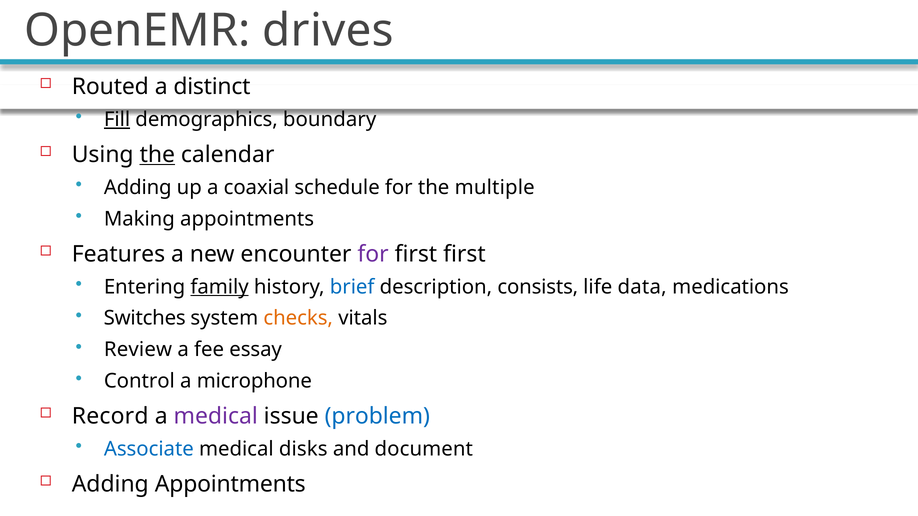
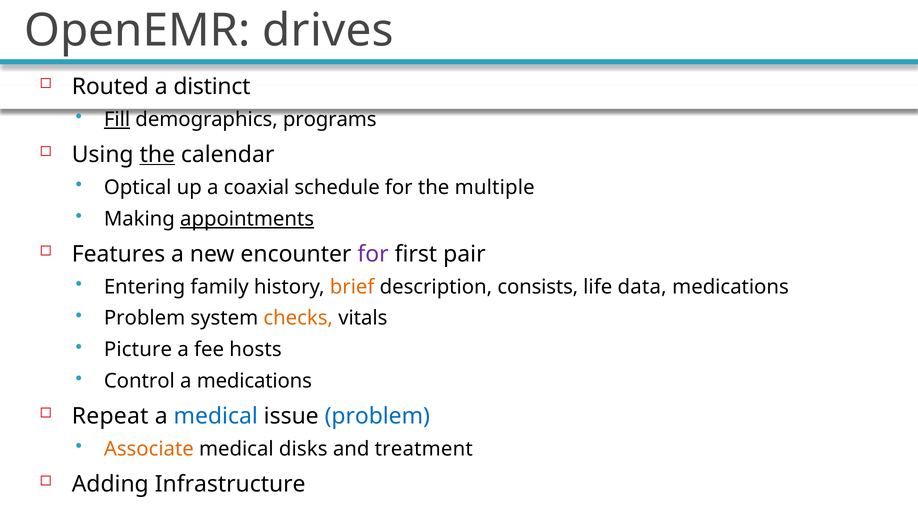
boundary: boundary -> programs (330, 120)
Adding: Adding -> Optical (138, 188)
appointments underline: none -> present (247, 219)
first first: first -> pair (464, 254)
family underline: present -> none (220, 287)
brief colour: blue -> orange (352, 287)
Switches: Switches -> Problem (145, 319)
Review: Review -> Picture (138, 350)
essay: essay -> hosts (256, 350)
a microphone: microphone -> medications (254, 381)
Record: Record -> Repeat (110, 417)
medical colour: purple -> blue (216, 417)
Associate colour: blue -> orange (149, 449)
document: document -> treatment (424, 449)
Adding Appointments: Appointments -> Infrastructure (230, 485)
